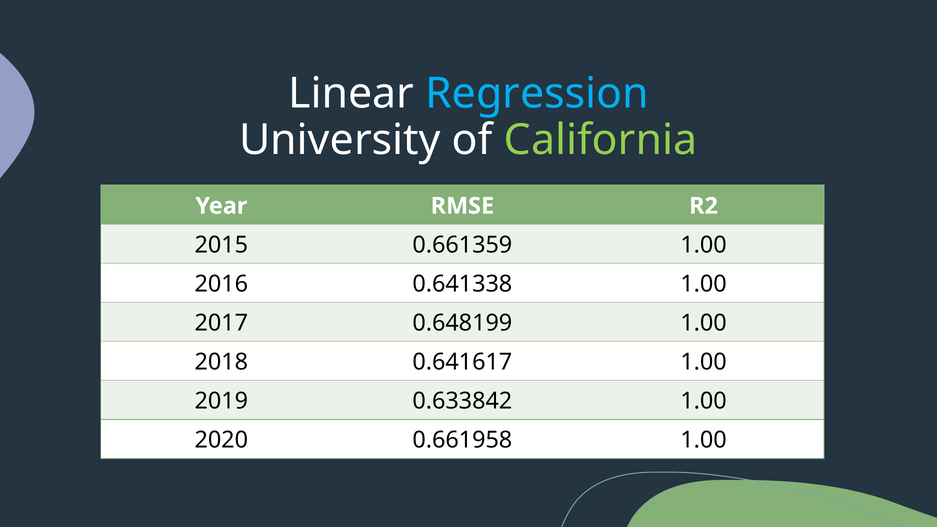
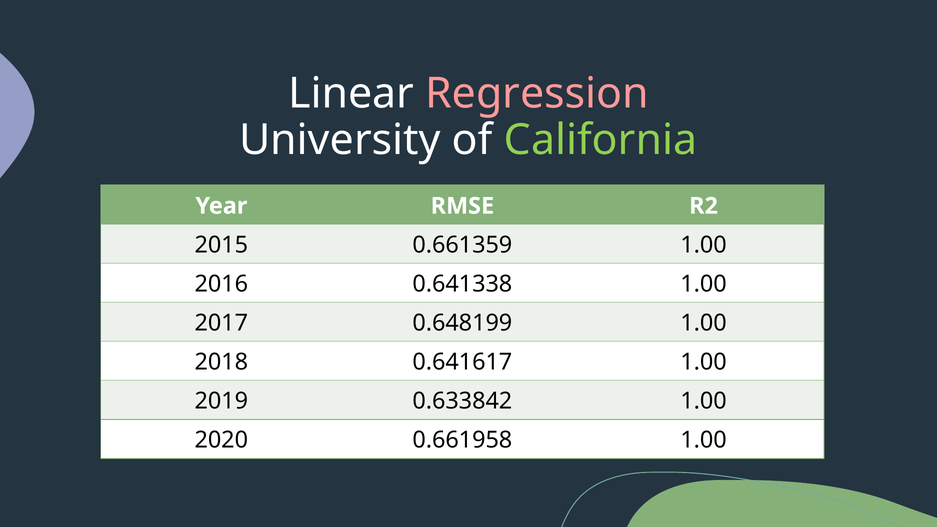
Regression colour: light blue -> pink (537, 94)
